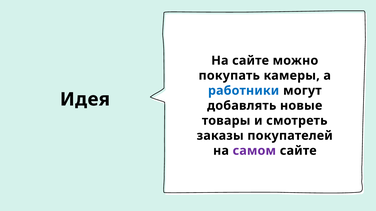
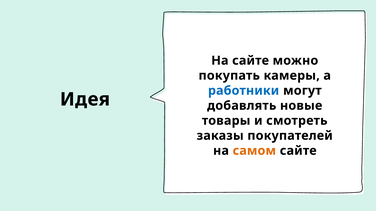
самом colour: purple -> orange (254, 151)
